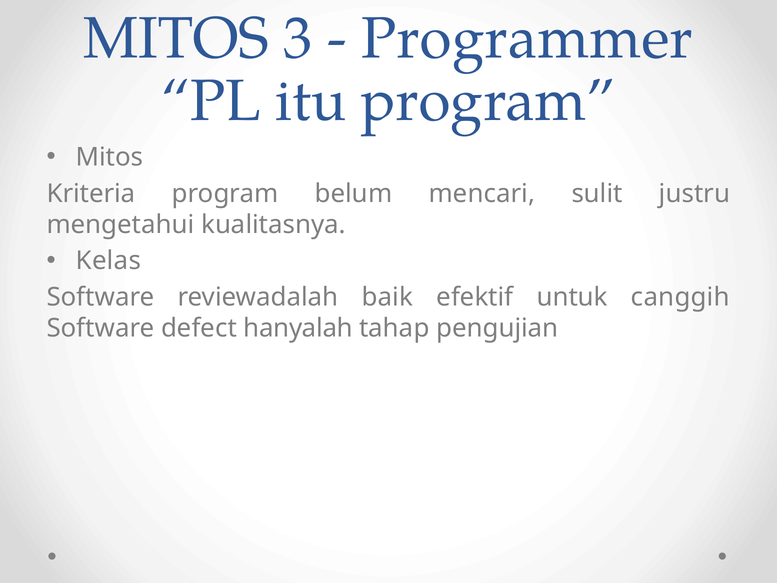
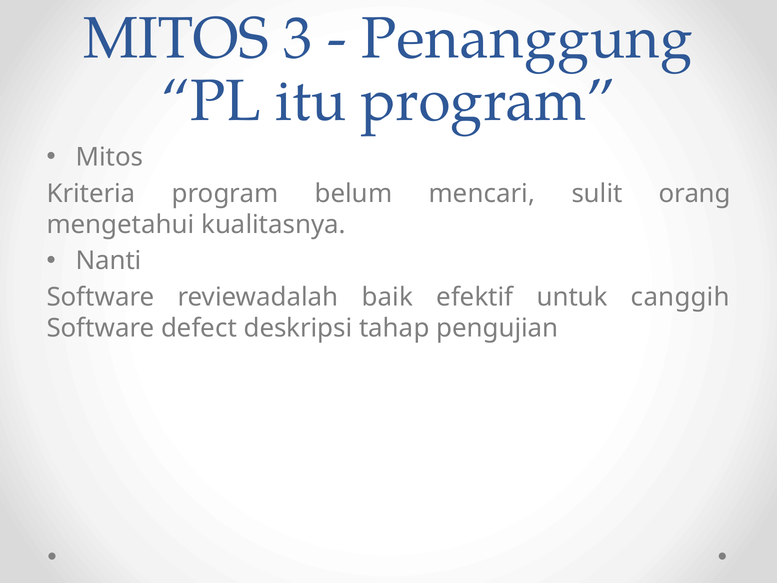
Programmer: Programmer -> Penanggung (527, 39)
justru: justru -> orang (695, 193)
Kelas: Kelas -> Nanti (109, 261)
hanyalah: hanyalah -> deskripsi (298, 328)
